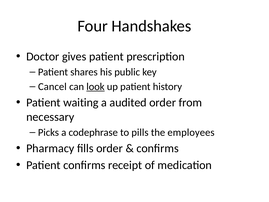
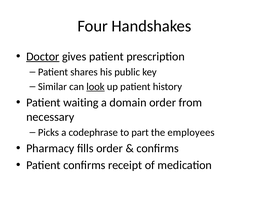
Doctor underline: none -> present (43, 56)
Cancel: Cancel -> Similar (52, 87)
audited: audited -> domain (128, 102)
pills: pills -> part (140, 132)
